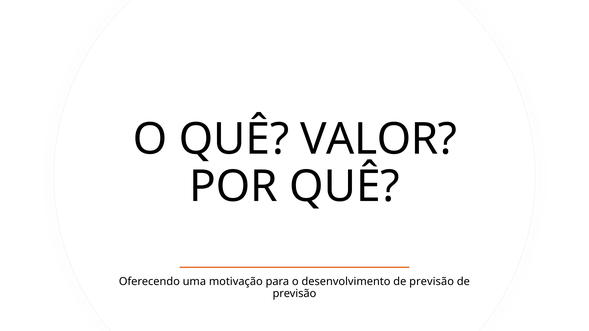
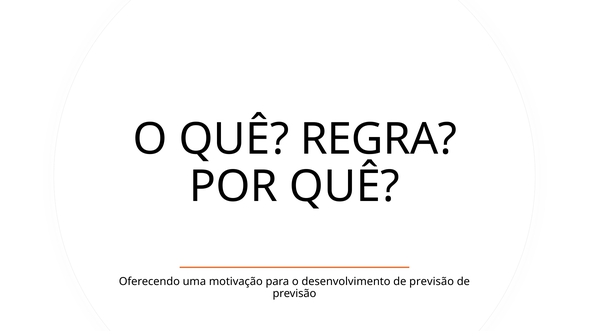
VALOR: VALOR -> REGRA (379, 139)
